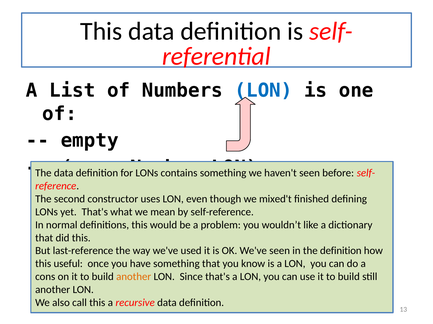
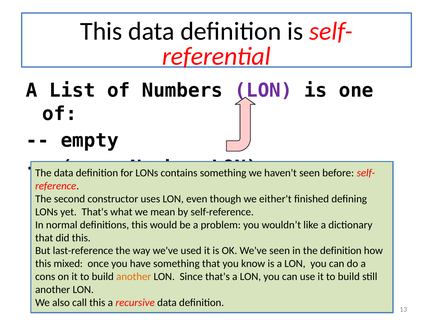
LON colour: blue -> purple (263, 91)
mixed't: mixed't -> either't (275, 199)
useful: useful -> mixed (68, 264)
